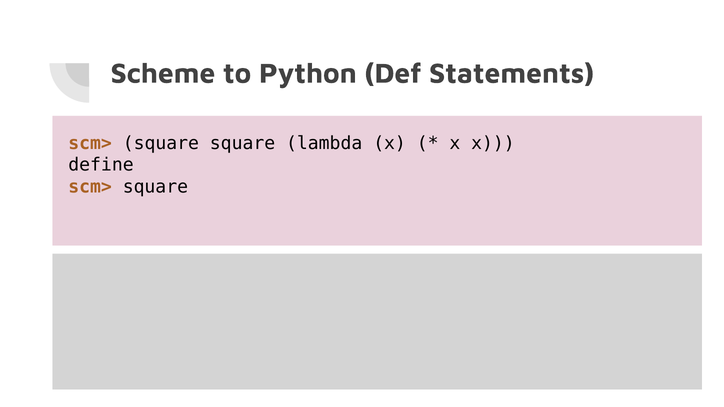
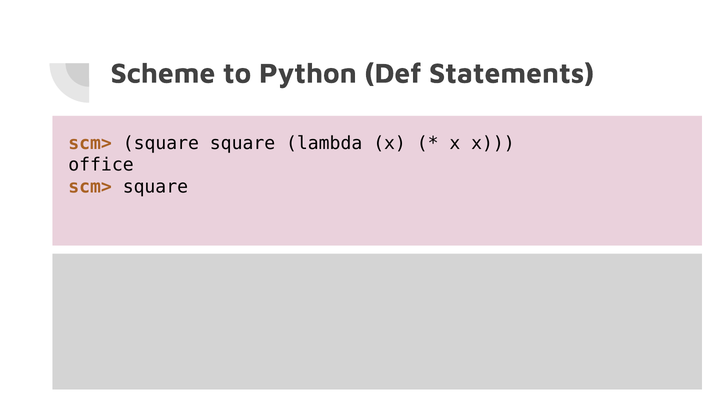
define: define -> office (101, 165)
